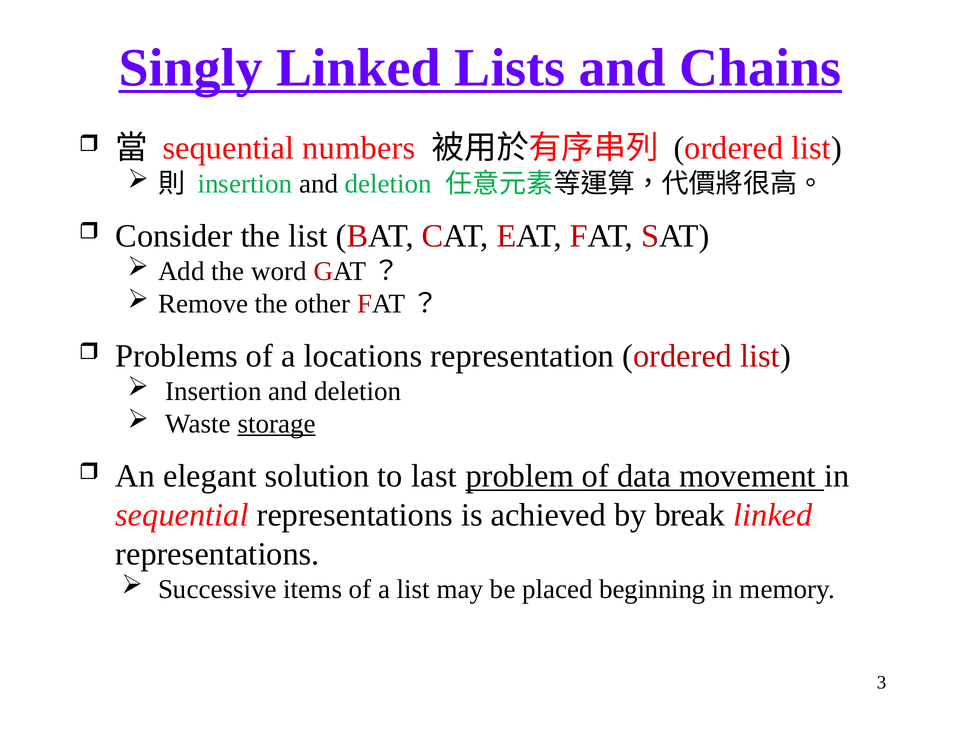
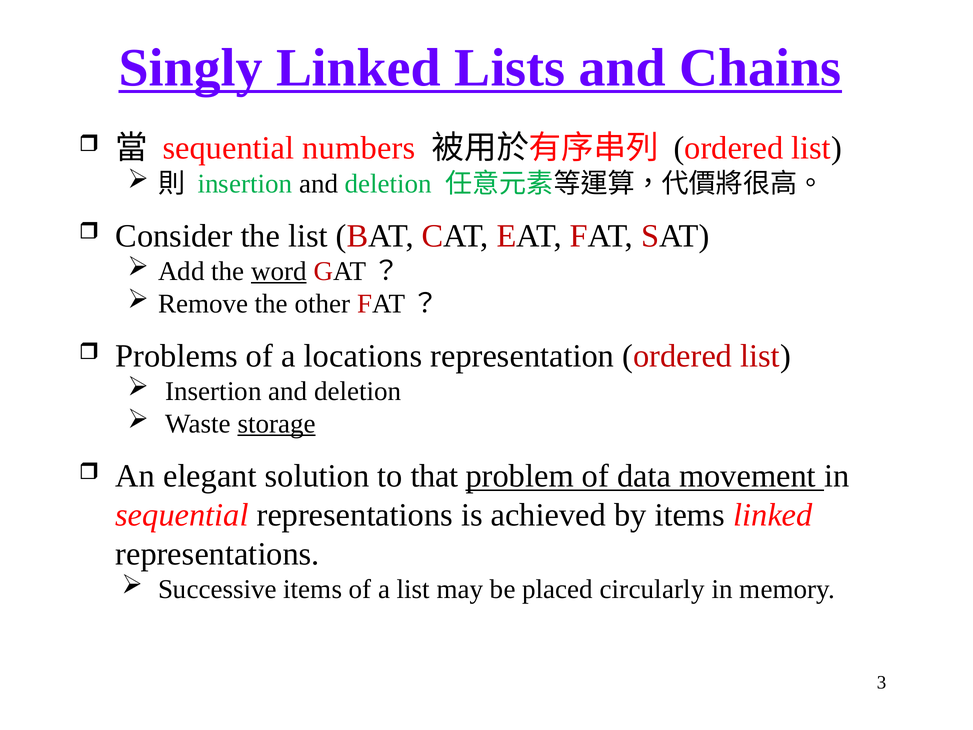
word underline: none -> present (279, 271)
last: last -> that (434, 476)
by break: break -> items (690, 515)
beginning: beginning -> circularly (652, 589)
